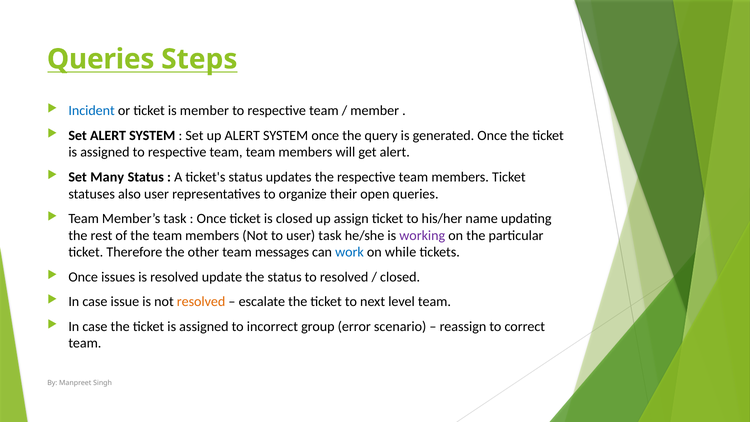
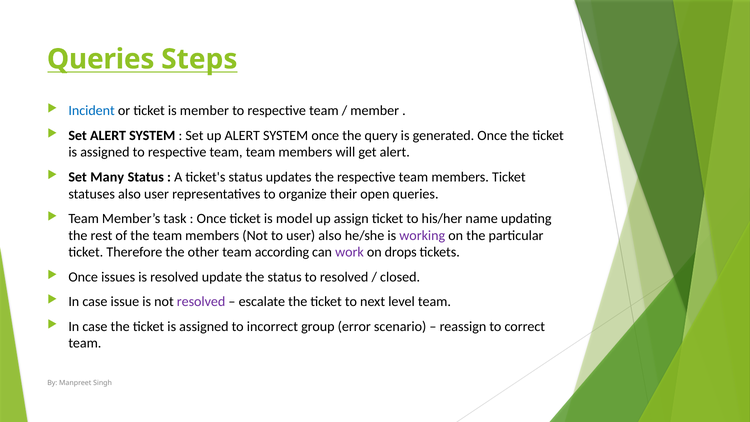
is closed: closed -> model (294, 218)
user task: task -> also (330, 235)
messages: messages -> according (282, 252)
work colour: blue -> purple (350, 252)
while: while -> drops (401, 252)
resolved colour: orange -> purple (201, 302)
